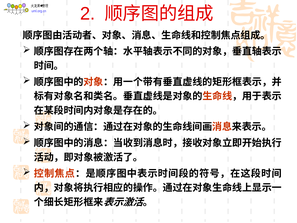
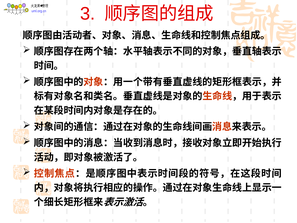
2: 2 -> 3 (88, 14)
